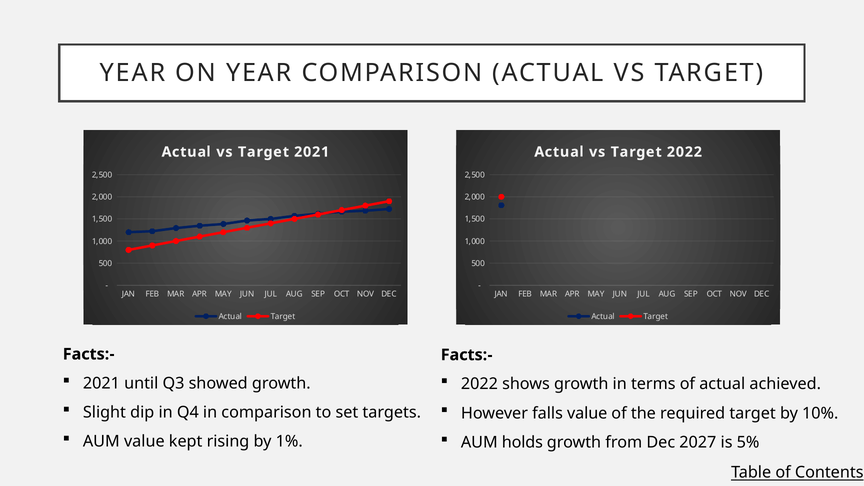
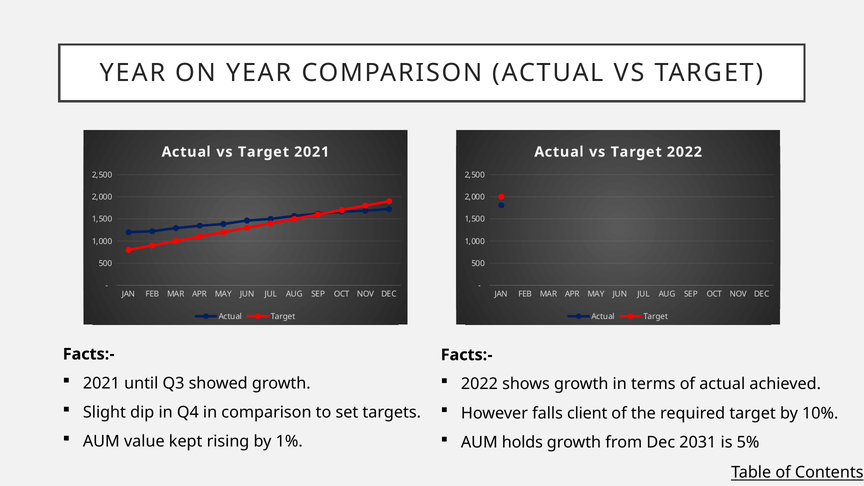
falls value: value -> client (587, 413)
2027: 2027 -> 2031 (698, 442)
